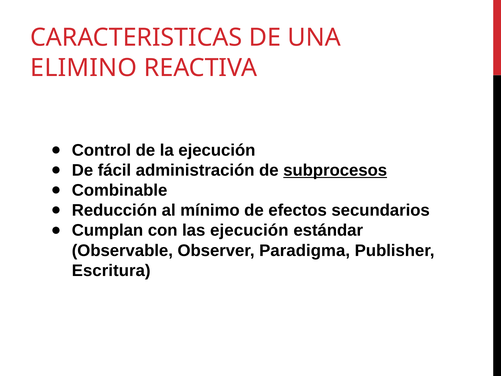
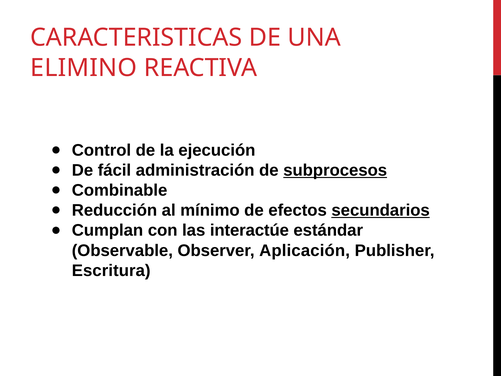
secundarios underline: none -> present (381, 210)
las ejecución: ejecución -> interactúe (249, 230)
Paradigma: Paradigma -> Aplicación (305, 250)
